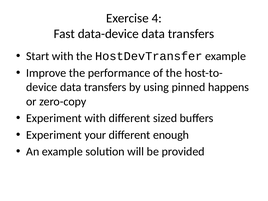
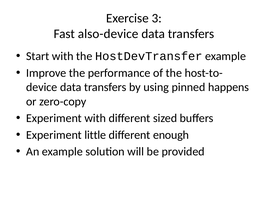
4: 4 -> 3 (157, 18)
data-device: data-device -> also-device (108, 34)
your: your -> little (95, 135)
